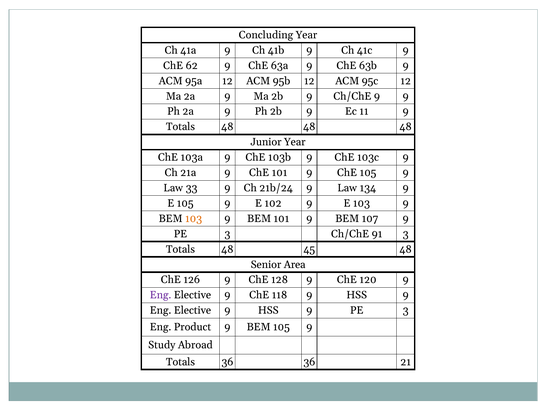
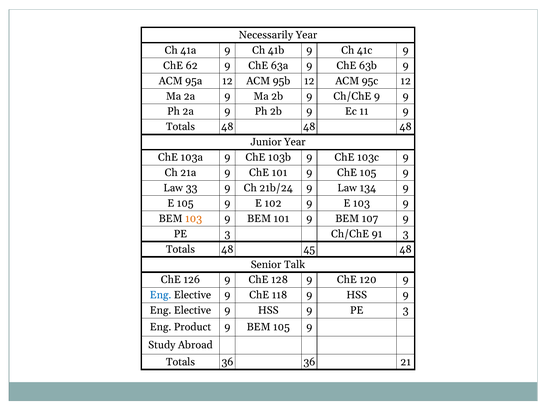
Concluding: Concluding -> Necessarily (266, 35)
Area: Area -> Talk (295, 265)
Eng colour: purple -> blue (161, 295)
